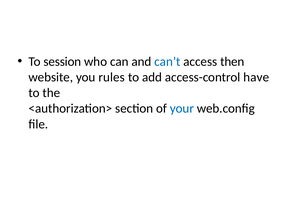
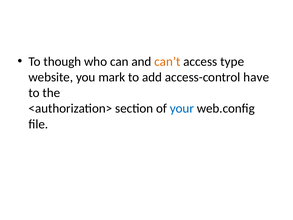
session: session -> though (62, 61)
can’t colour: blue -> orange (167, 61)
then: then -> type (232, 61)
rules: rules -> mark (112, 77)
